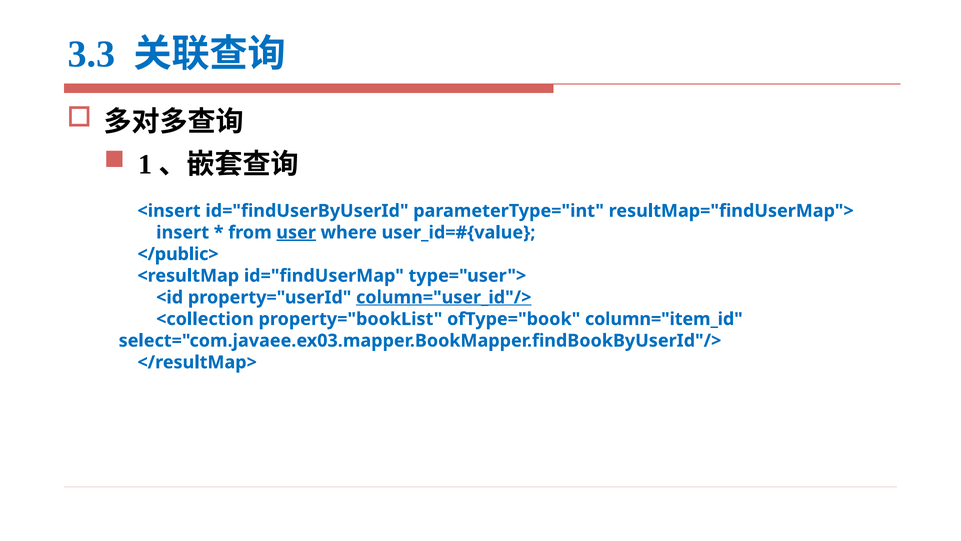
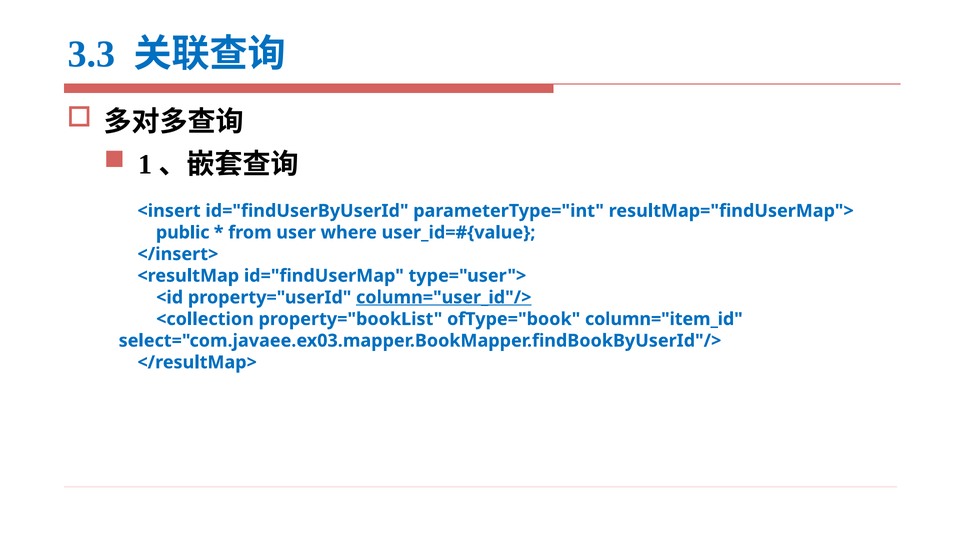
insert: insert -> public (183, 232)
user underline: present -> none (296, 232)
</public>: </public> -> </insert> (178, 254)
